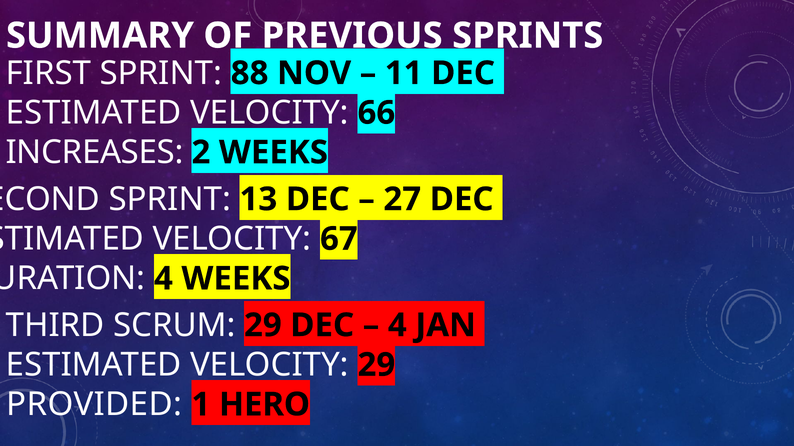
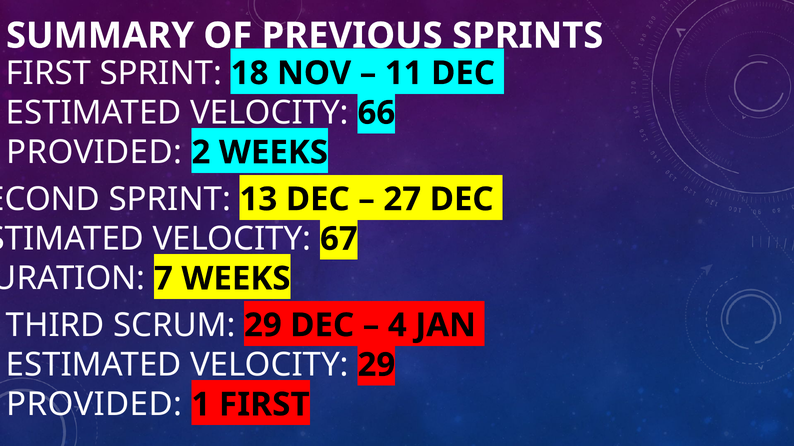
88: 88 -> 18 (250, 73)
INCREASES: INCREASES -> PROVIDED (94, 153)
4: 4 -> 7 (163, 279)
1 HERO: HERO -> FIRST (264, 405)
